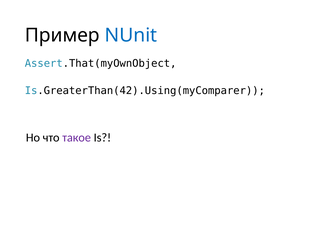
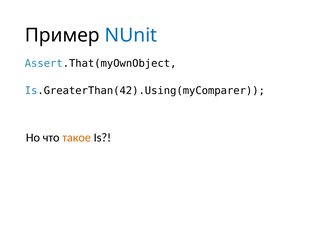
такое colour: purple -> orange (77, 138)
